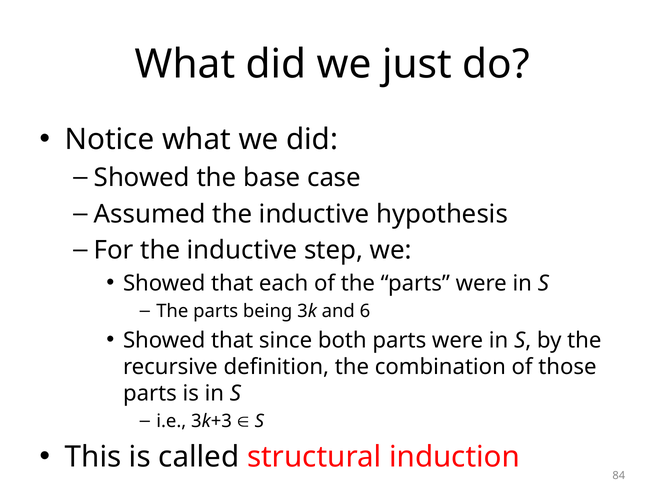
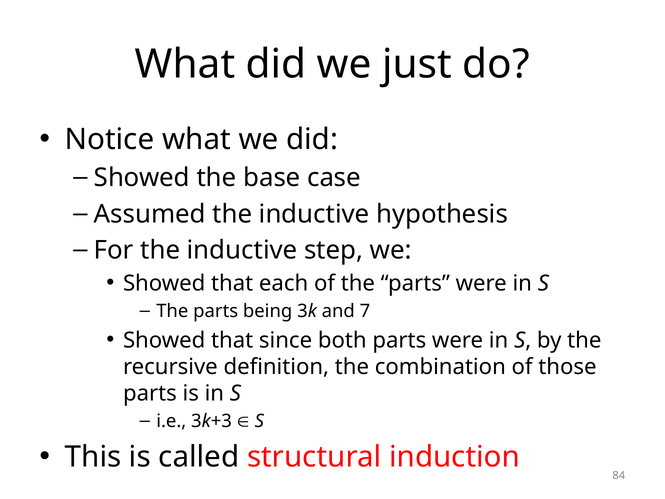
6: 6 -> 7 (365, 311)
